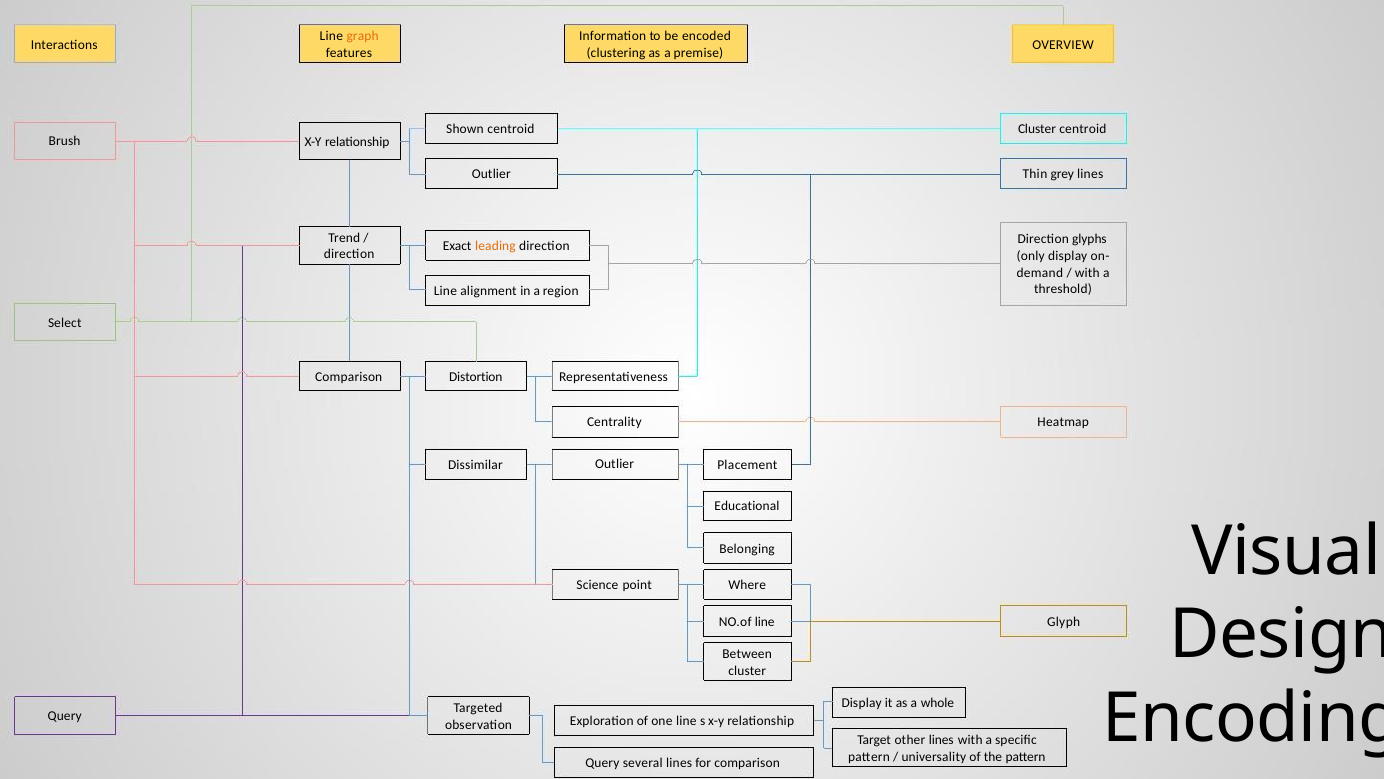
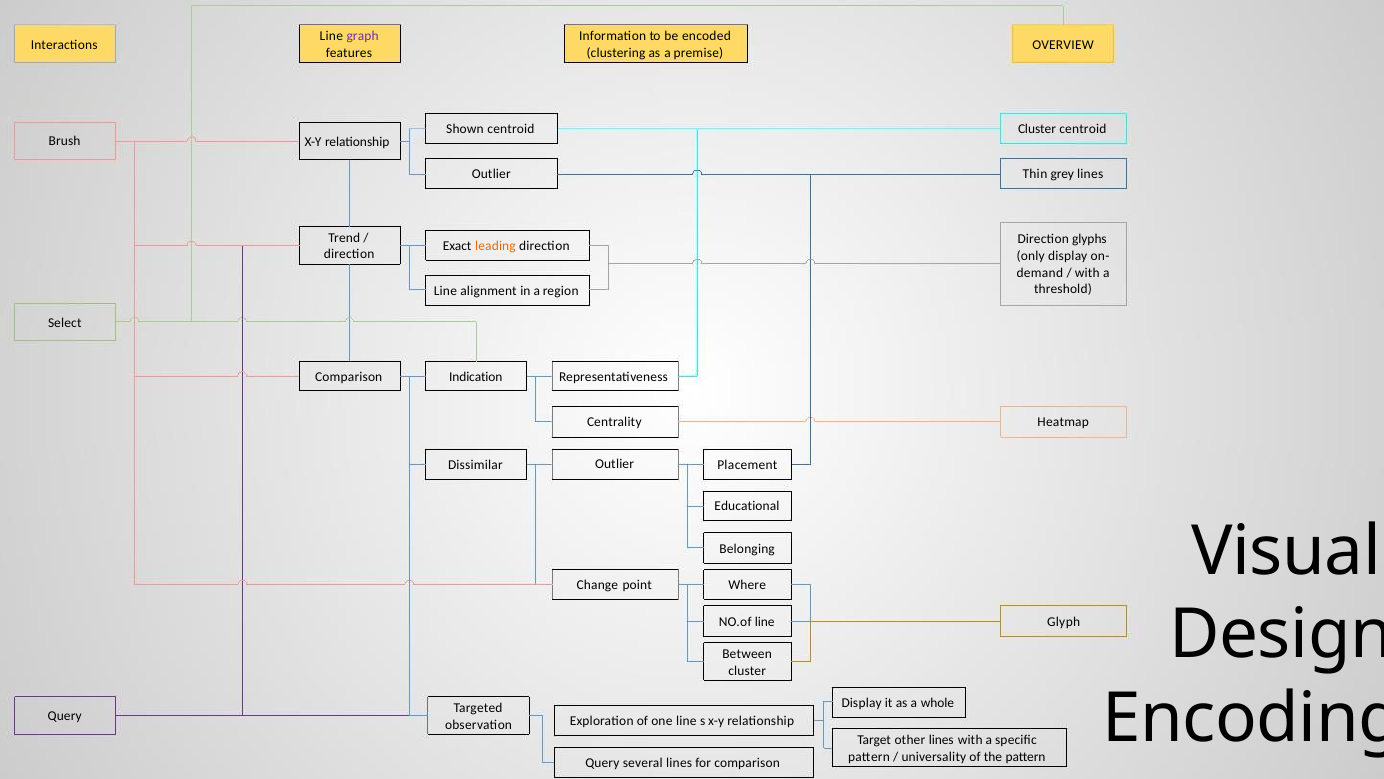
graph colour: orange -> purple (363, 36)
Distortion: Distortion -> Indication (476, 377)
Science: Science -> Change (597, 585)
